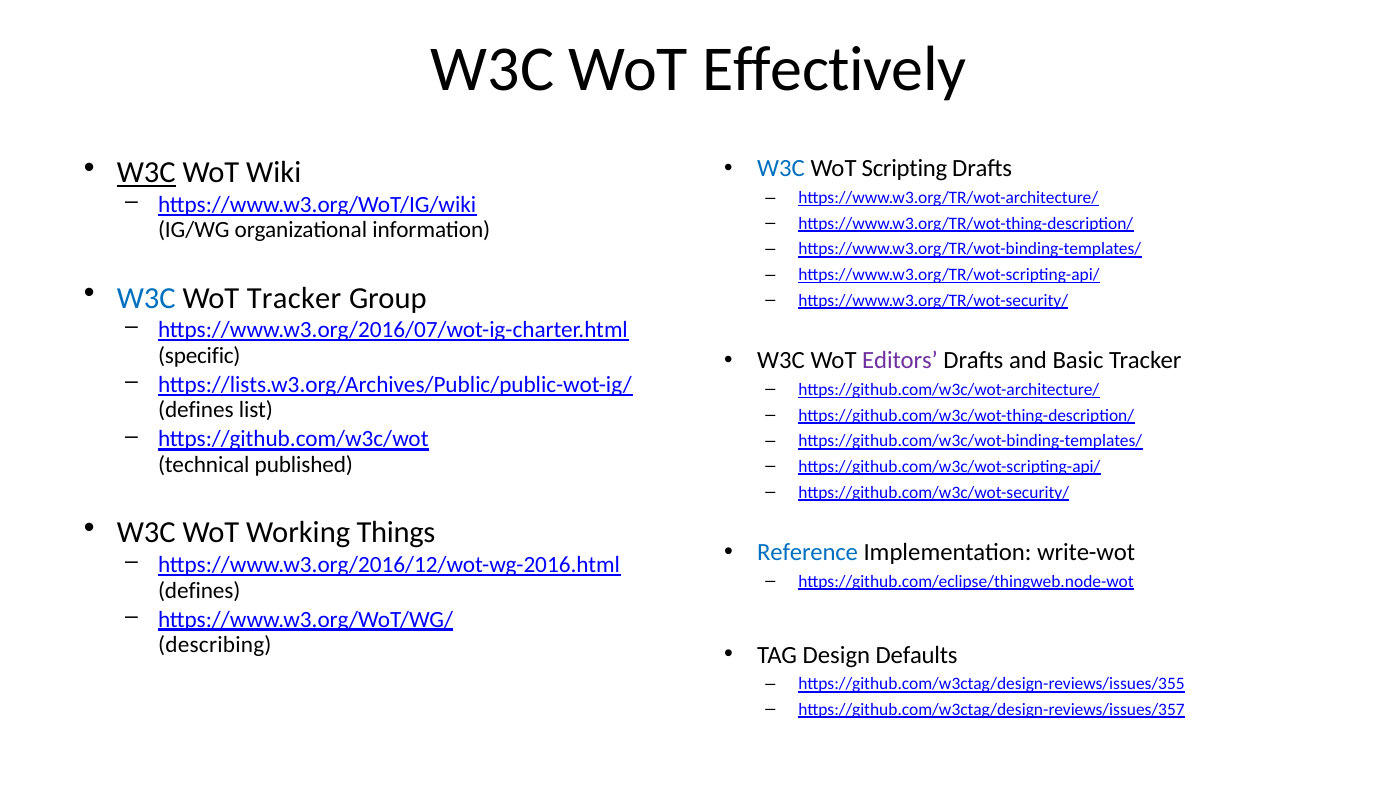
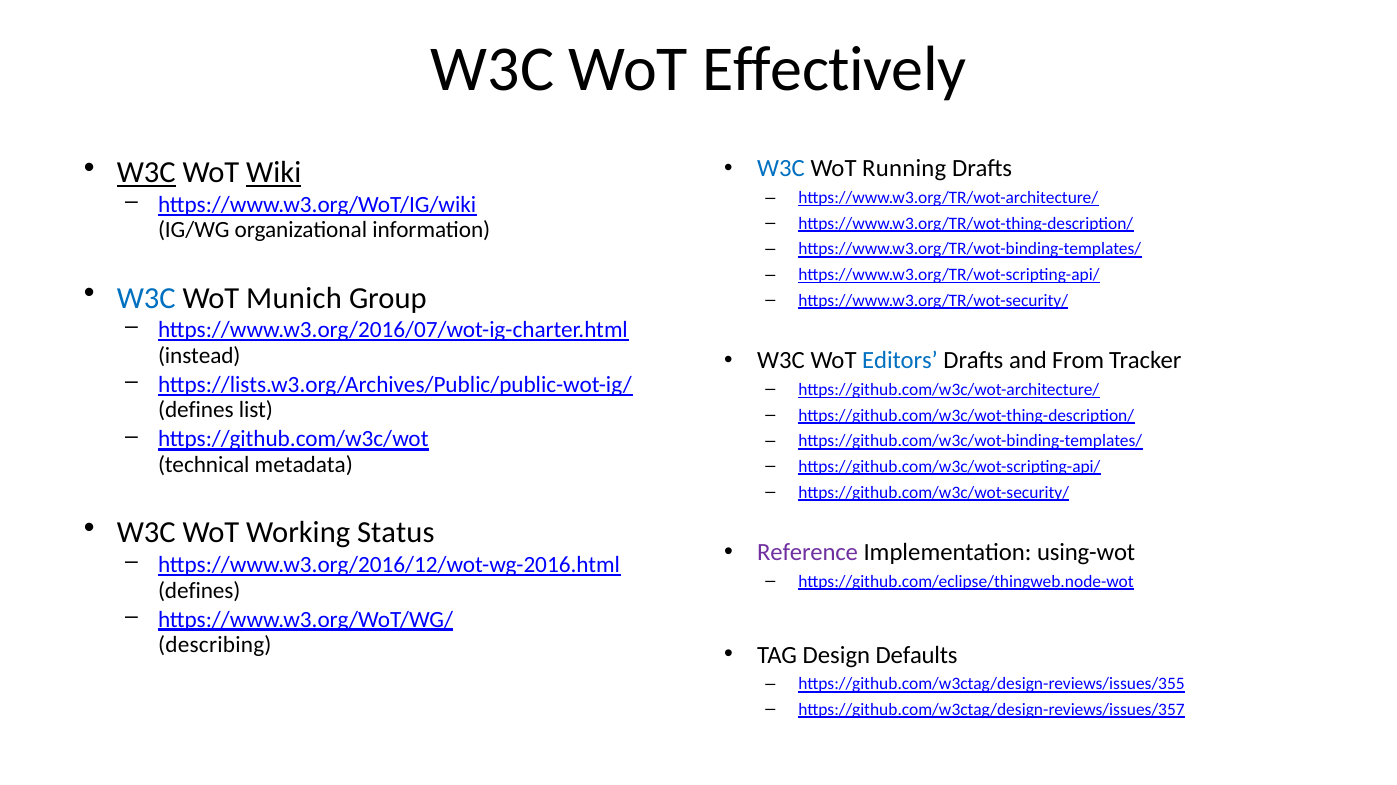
Wiki underline: none -> present (274, 173)
Scripting: Scripting -> Running (904, 169)
WoT Tracker: Tracker -> Munich (294, 298)
specific: specific -> instead (199, 356)
Editors colour: purple -> blue (900, 361)
Basic: Basic -> From (1078, 361)
published: published -> metadata (304, 465)
Things: Things -> Status (396, 533)
Reference colour: blue -> purple (808, 553)
write-wot: write-wot -> using-wot (1086, 553)
